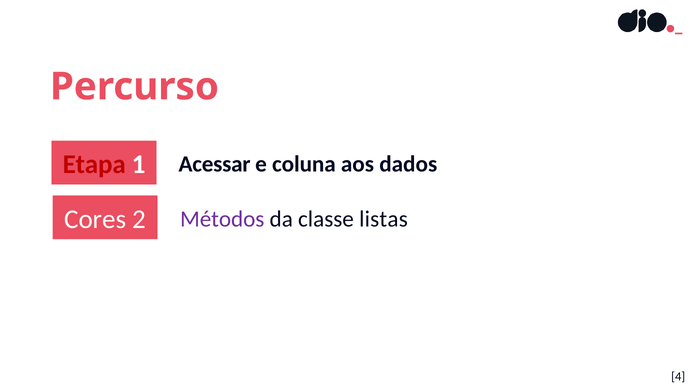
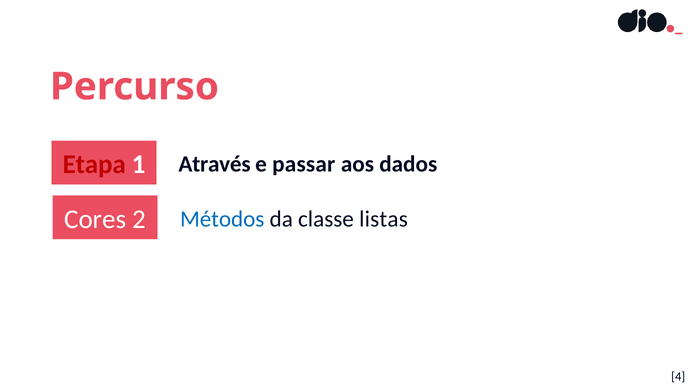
Acessar: Acessar -> Através (215, 164)
coluna: coluna -> passar (304, 164)
Métodos colour: purple -> blue (222, 219)
